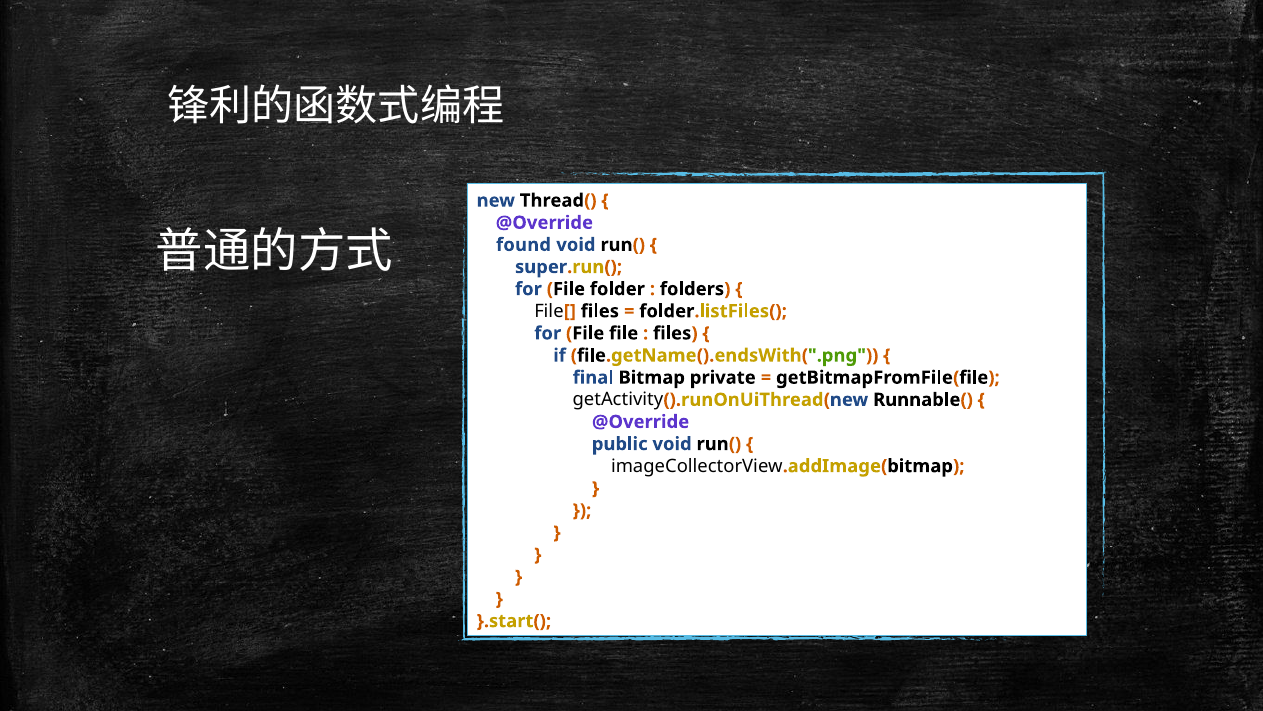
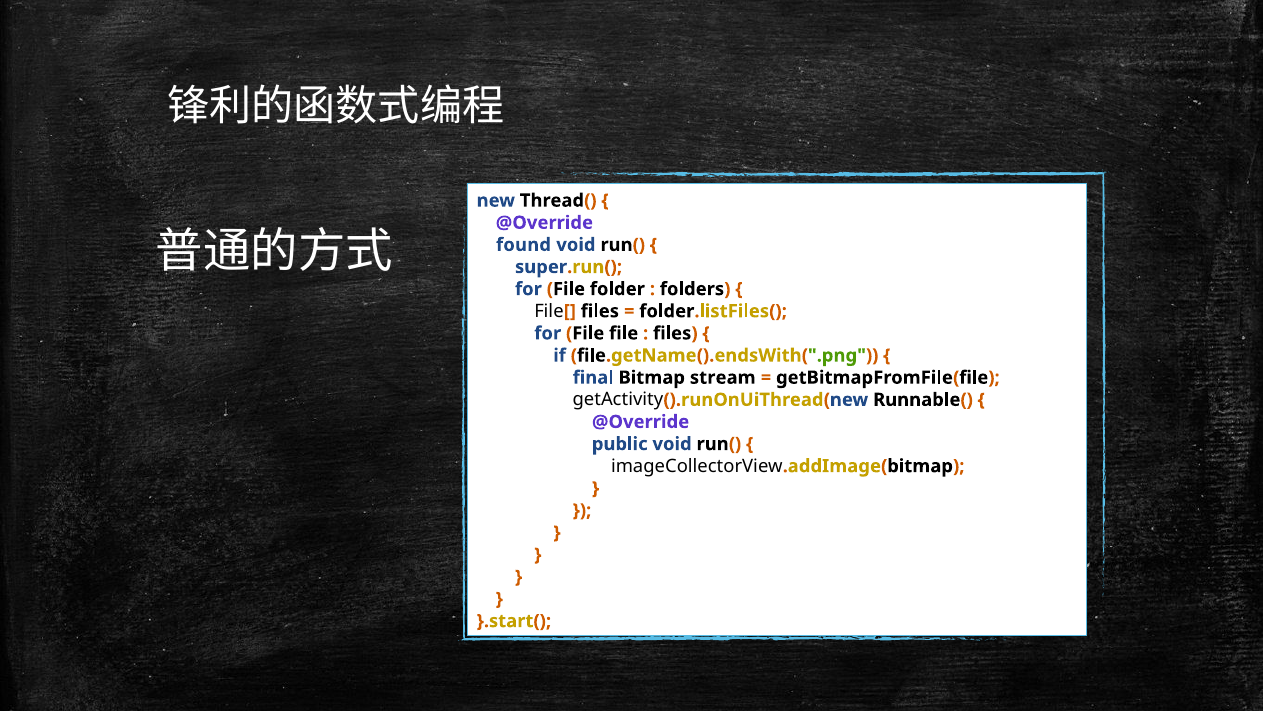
private: private -> stream (723, 377)
